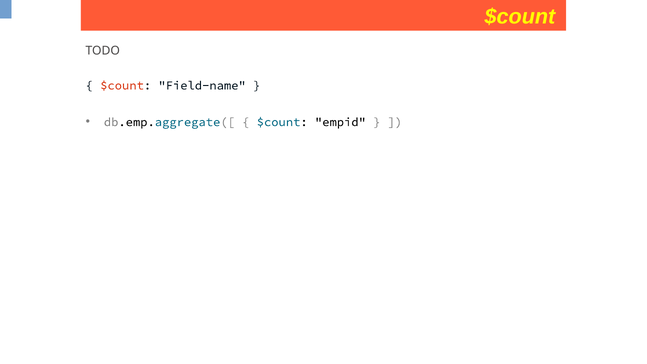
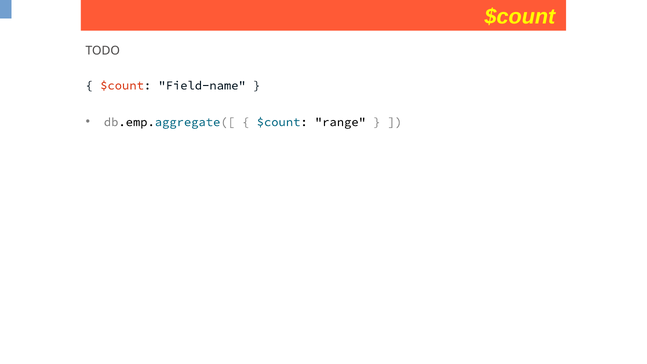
empid: empid -> range (340, 122)
